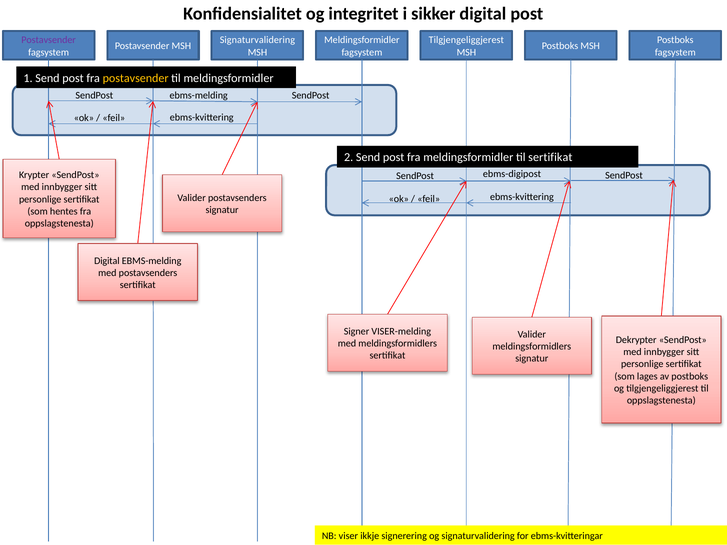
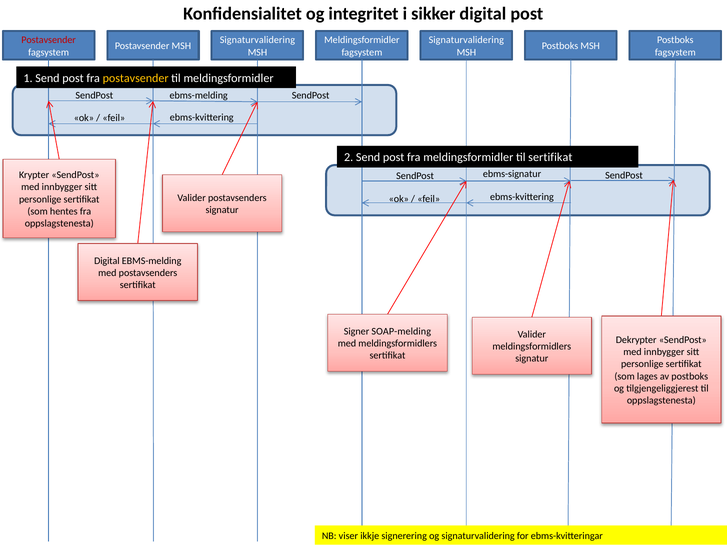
Postavsender colour: purple -> red (49, 40)
Tilgjengeliggjerest: Tilgjengeliggjerest -> Signaturvalidering (466, 40)
ebms-digipost: ebms-digipost -> ebms-signatur (512, 174)
VISER-melding: VISER-melding -> SOAP-melding (401, 332)
